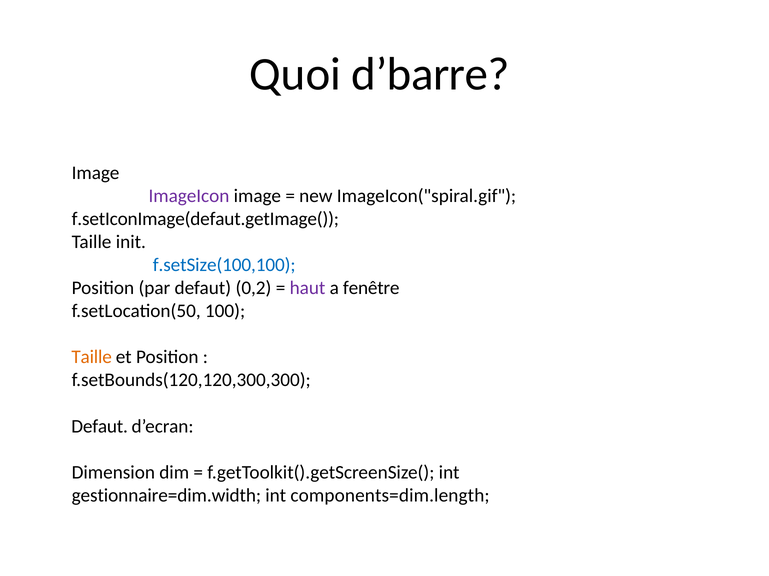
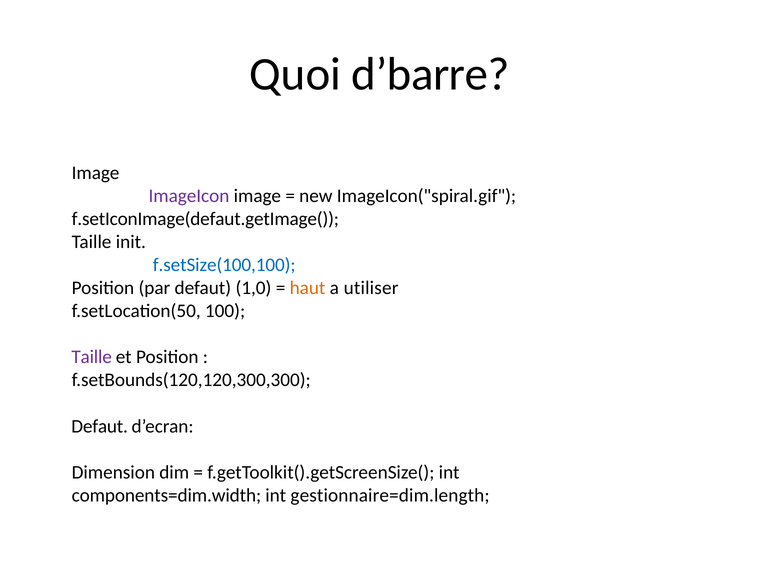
0,2: 0,2 -> 1,0 (253, 288)
haut colour: purple -> orange (308, 288)
fenêtre: fenêtre -> utiliser (371, 288)
Taille colour: orange -> purple (92, 358)
gestionnaire=dim.width: gestionnaire=dim.width -> components=dim.width (166, 496)
components=dim.length: components=dim.length -> gestionnaire=dim.length (390, 496)
